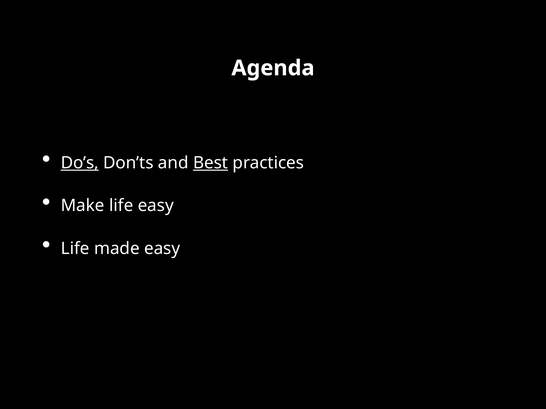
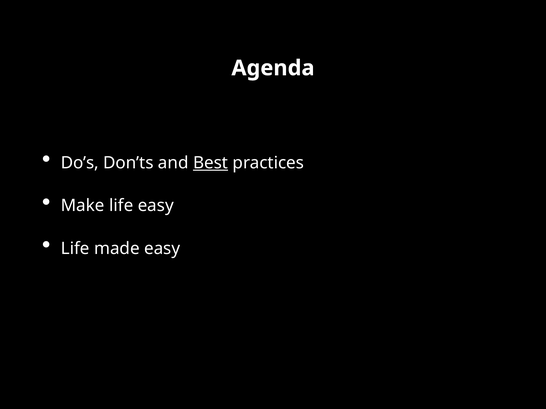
Do’s underline: present -> none (80, 163)
